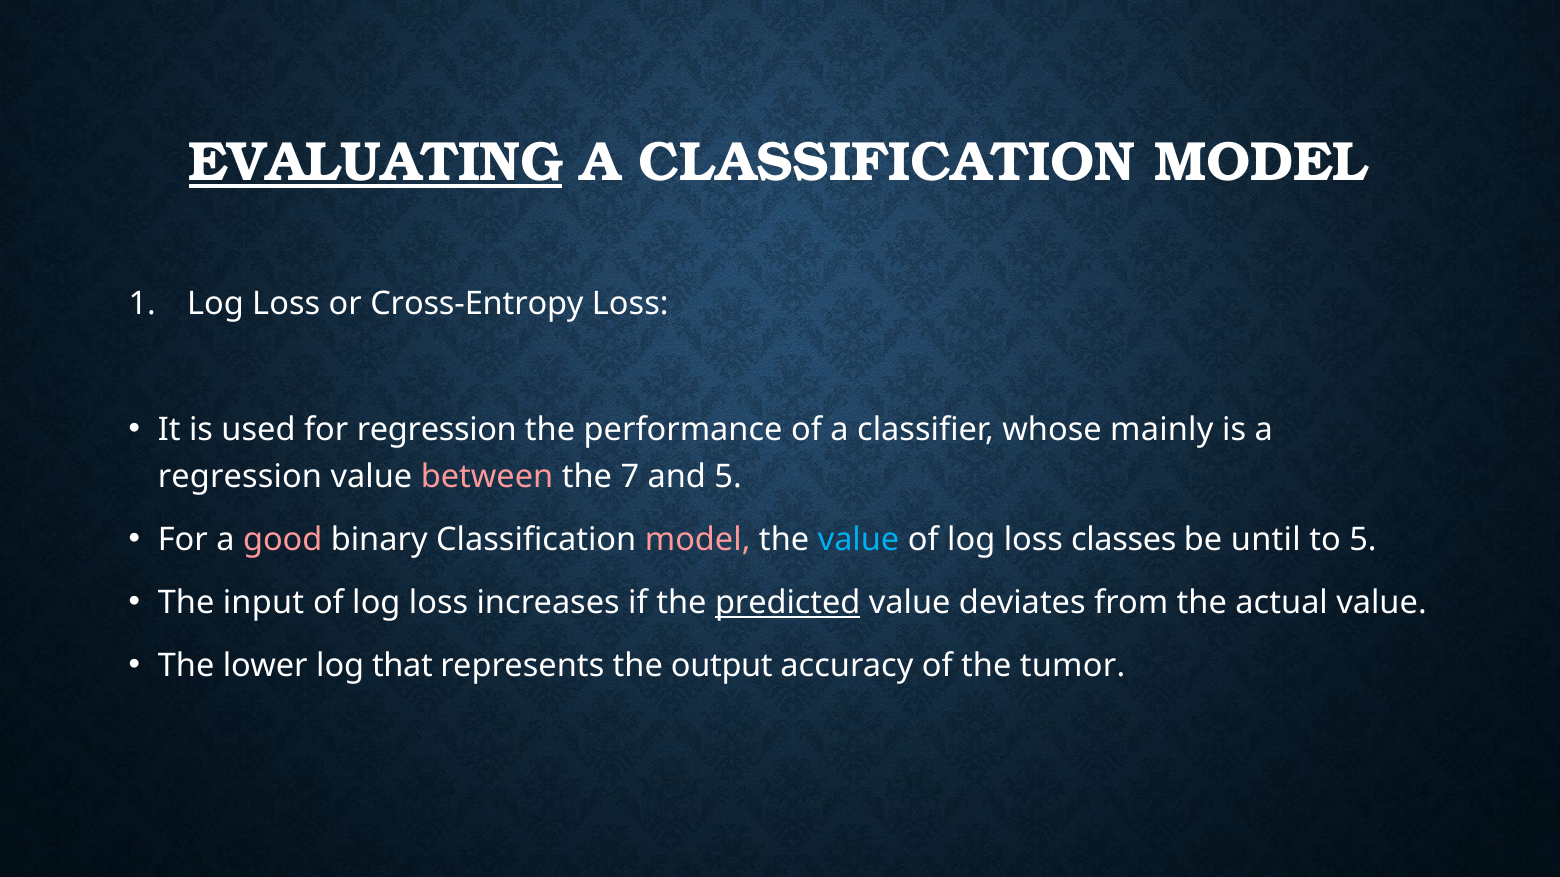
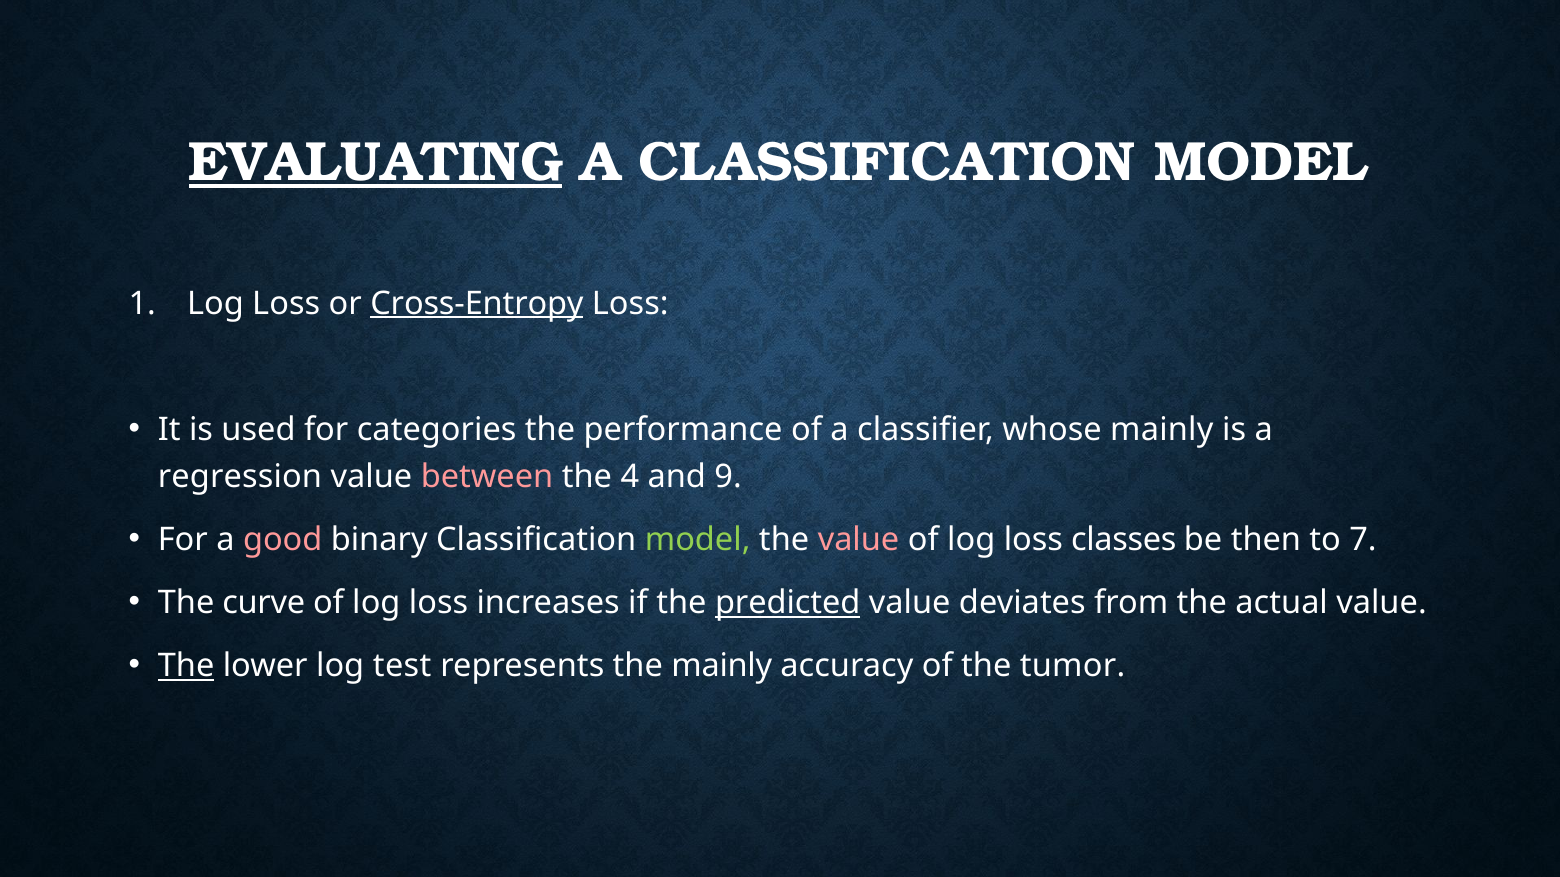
Cross-Entropy underline: none -> present (477, 304)
for regression: regression -> categories (437, 430)
7: 7 -> 4 (630, 477)
and 5: 5 -> 9 (728, 477)
model colour: pink -> light green (698, 540)
value colour: light blue -> pink (859, 540)
until: until -> then (1266, 540)
to 5: 5 -> 7 (1363, 540)
input: input -> curve (264, 603)
The underline: none -> present (186, 666)
that: that -> test (402, 666)
the output: output -> mainly (722, 666)
